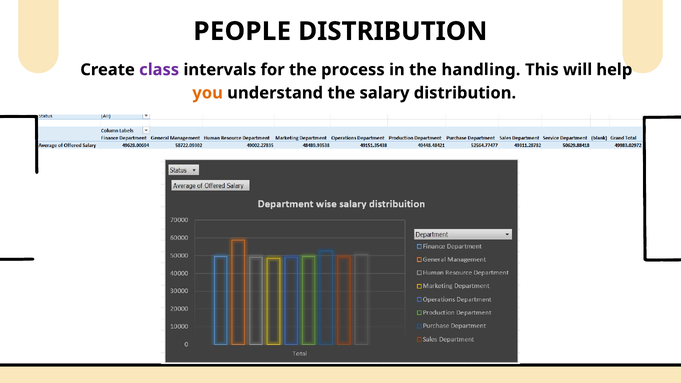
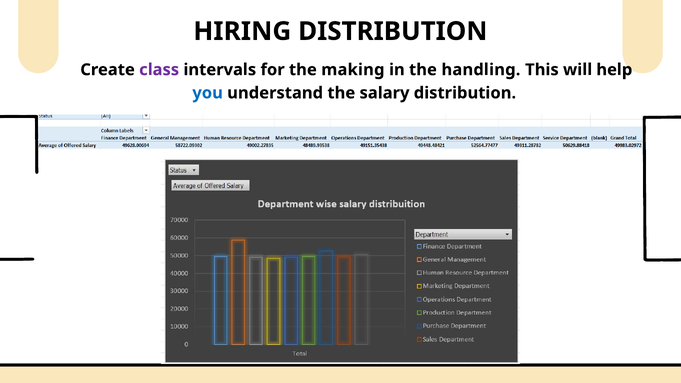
PEOPLE: PEOPLE -> HIRING (242, 31)
process: process -> making (353, 70)
you colour: orange -> blue (208, 93)
